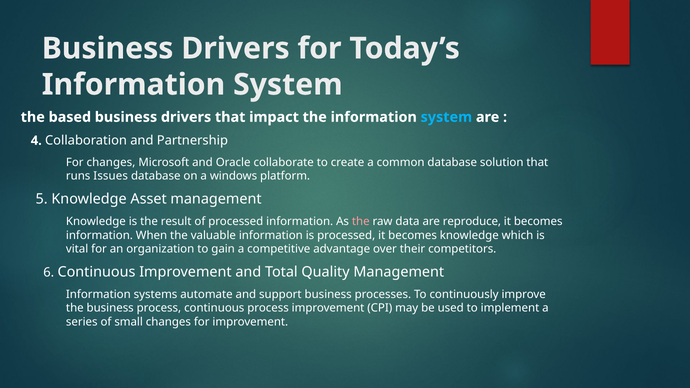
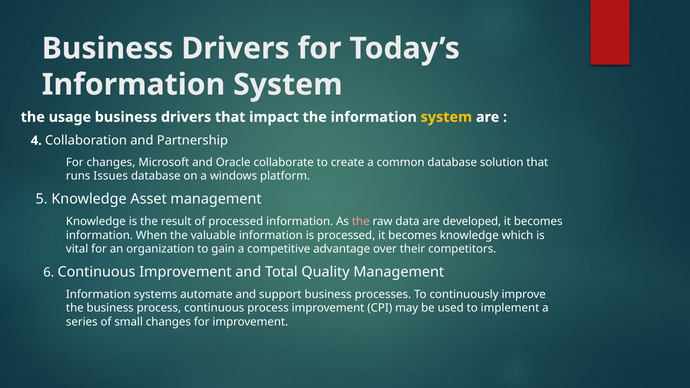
based: based -> usage (70, 117)
system colour: light blue -> yellow (446, 117)
reproduce: reproduce -> developed (472, 222)
